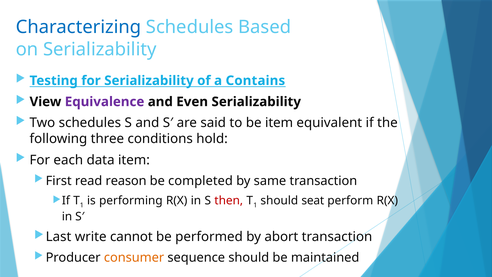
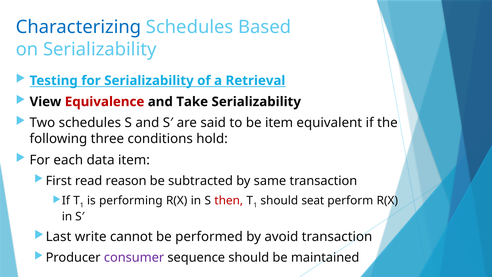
Contains: Contains -> Retrieval (255, 81)
Equivalence colour: purple -> red (105, 102)
Even: Even -> Take (192, 102)
completed: completed -> subtracted (201, 181)
abort: abort -> avoid (281, 237)
consumer colour: orange -> purple (134, 257)
